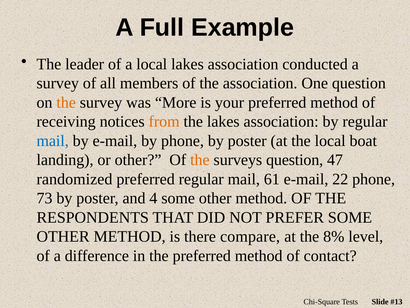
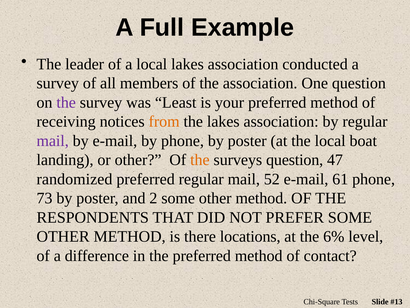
the colour: orange -> purple (66, 102)
More: More -> Least (176, 102)
mail colour: blue -> purple (53, 141)
61: 61 -> 52 (272, 179)
22: 22 -> 61 (340, 179)
4: 4 -> 2 (153, 198)
compare: compare -> locations (250, 236)
8%: 8% -> 6% (334, 236)
